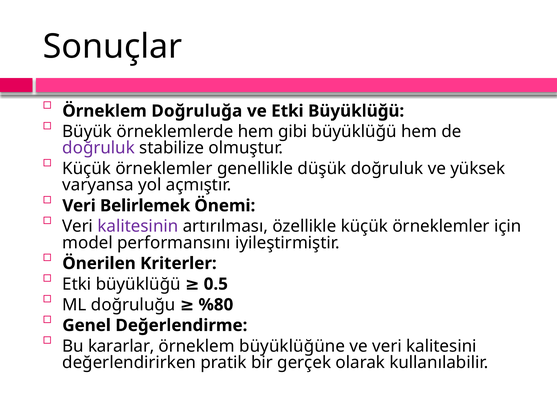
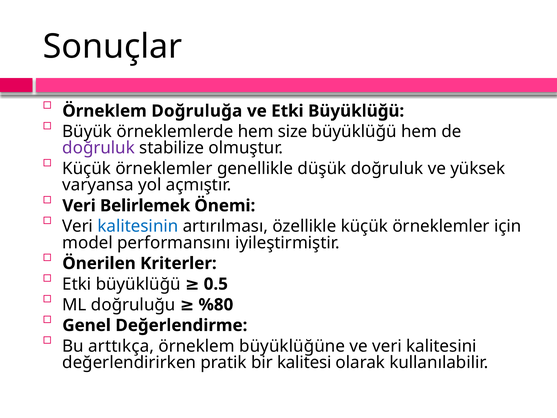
gibi: gibi -> size (293, 132)
kalitesinin colour: purple -> blue (138, 226)
kararlar: kararlar -> arttıkça (121, 346)
gerçek: gerçek -> kalitesi (304, 362)
